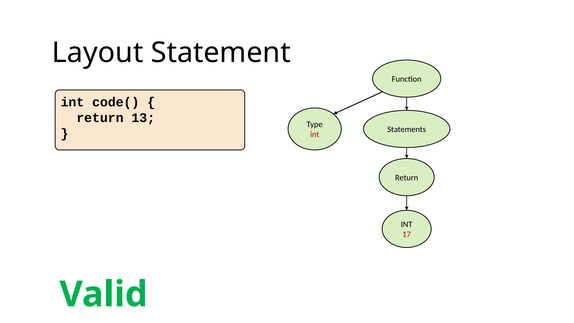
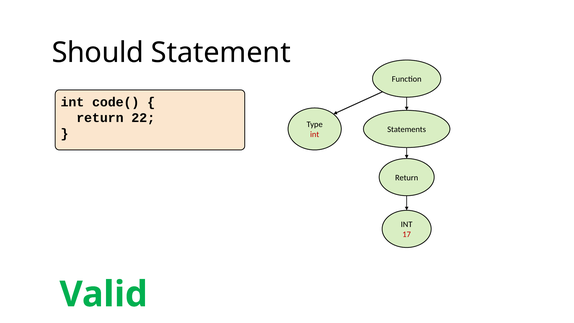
Layout: Layout -> Should (98, 53)
13: 13 -> 22 (143, 118)
